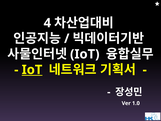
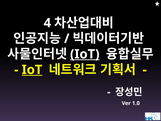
IoT underline: none -> present (85, 54)
